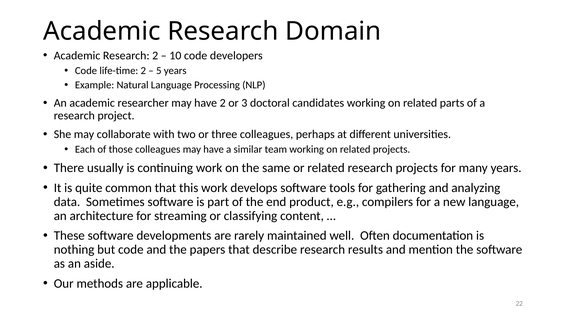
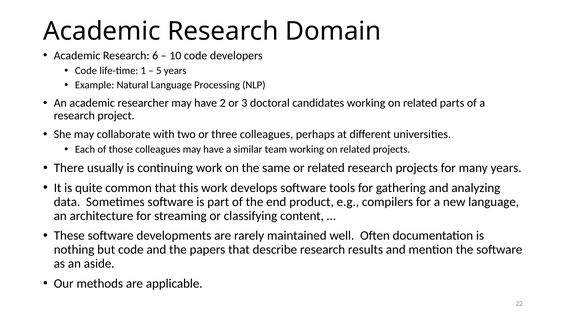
Research 2: 2 -> 6 (155, 56)
life-time 2: 2 -> 1 (143, 71)
